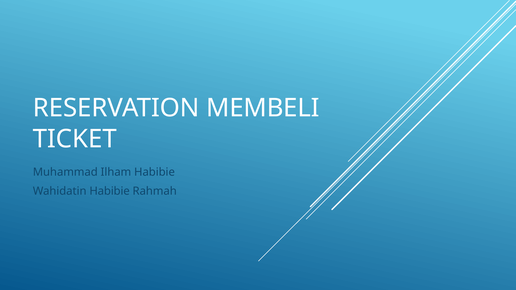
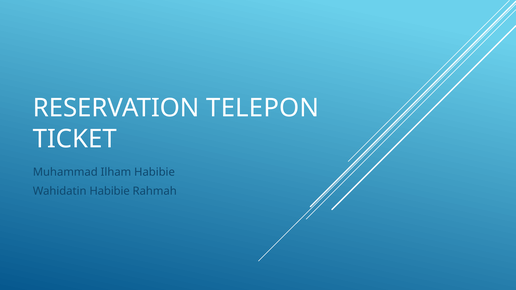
MEMBELI: MEMBELI -> TELEPON (263, 108)
